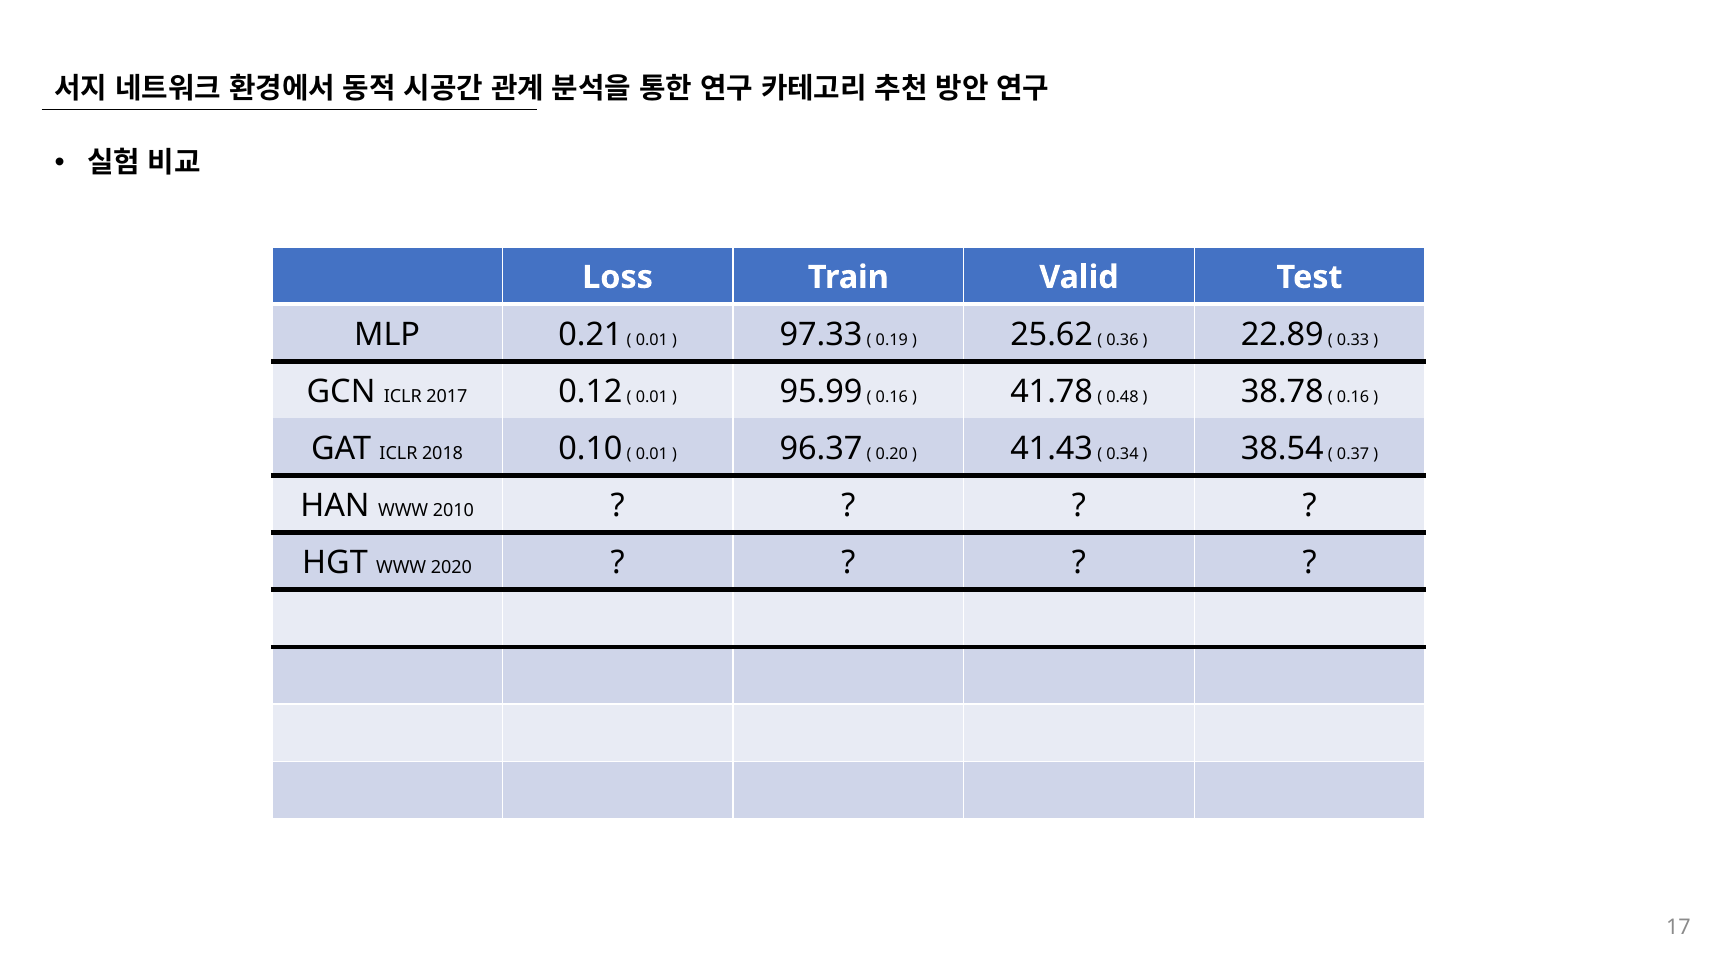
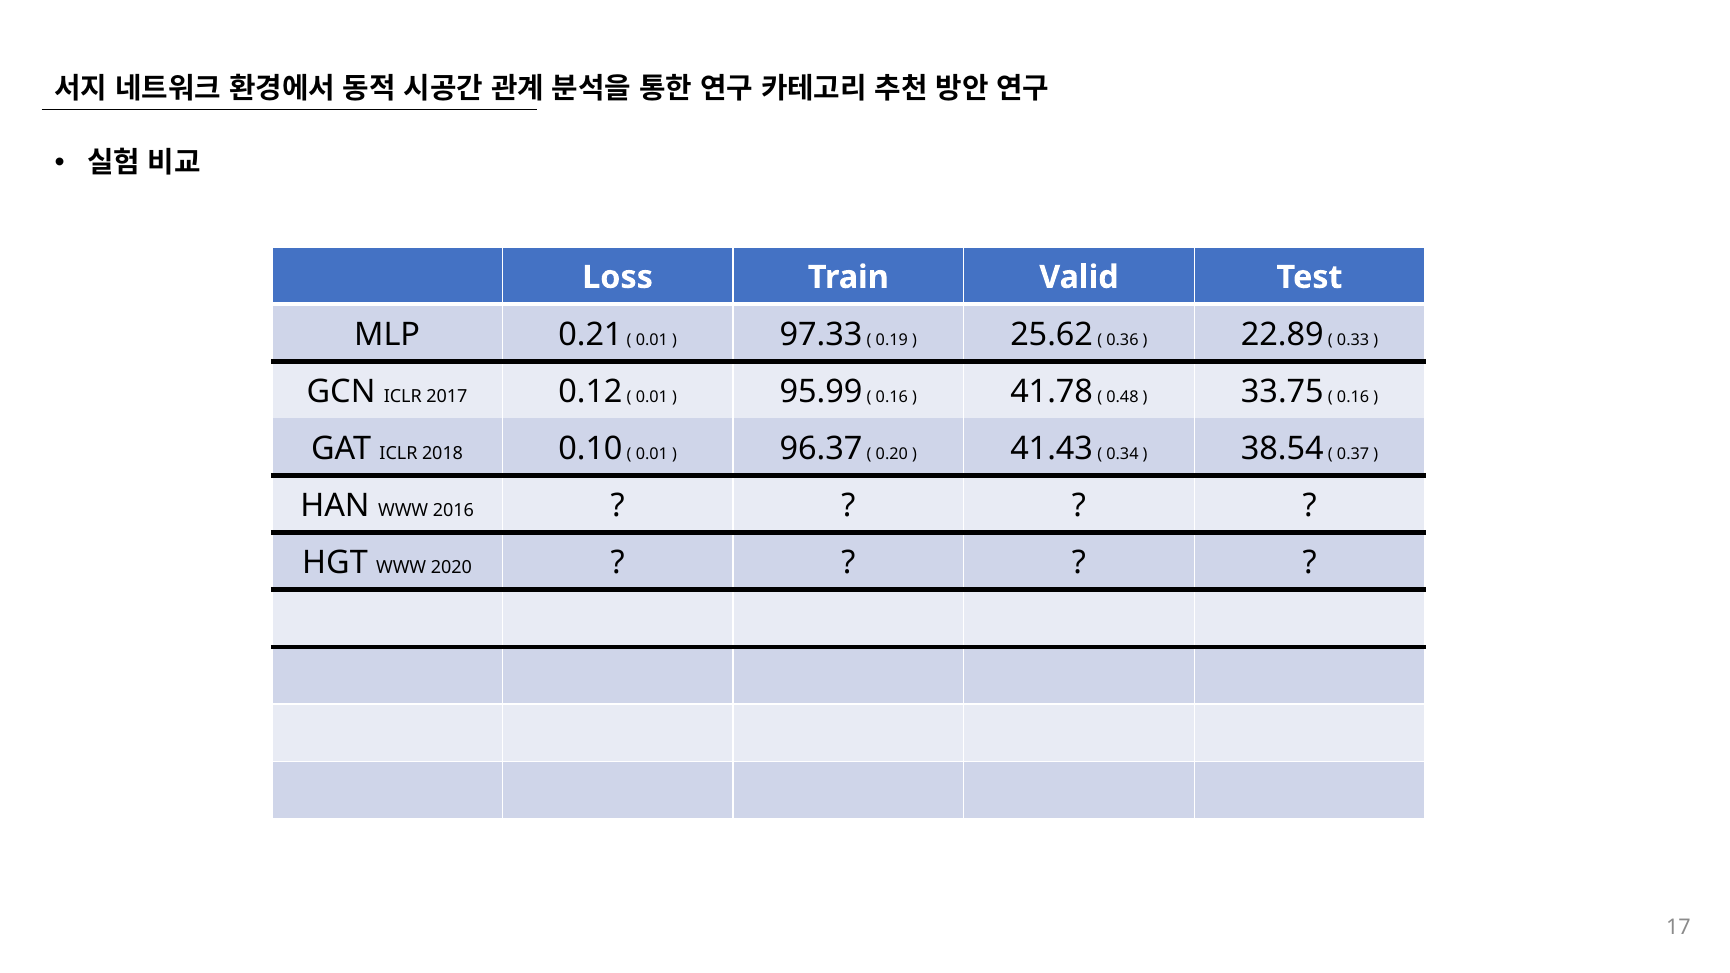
38.78: 38.78 -> 33.75 (1282, 392)
2010: 2010 -> 2016 (453, 511)
